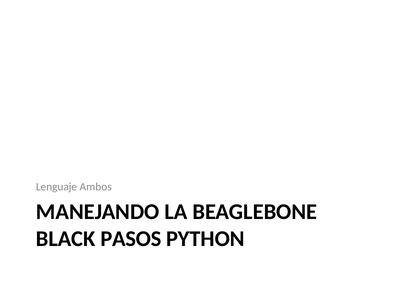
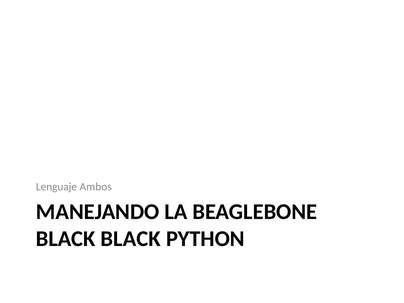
BLACK PASOS: PASOS -> BLACK (131, 239)
